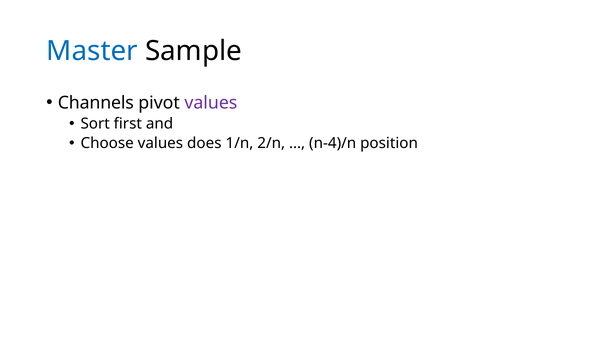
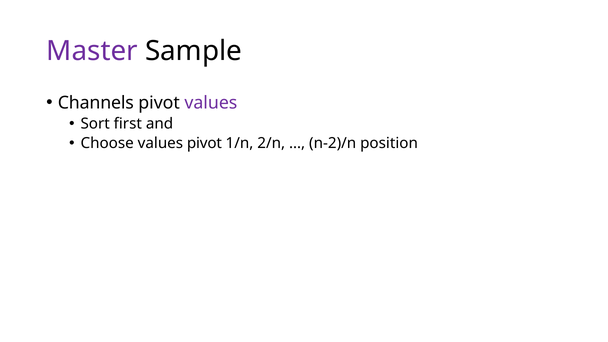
Master colour: blue -> purple (92, 51)
values does: does -> pivot (204, 143)
n-4)/n: n-4)/n -> n-2)/n (333, 143)
